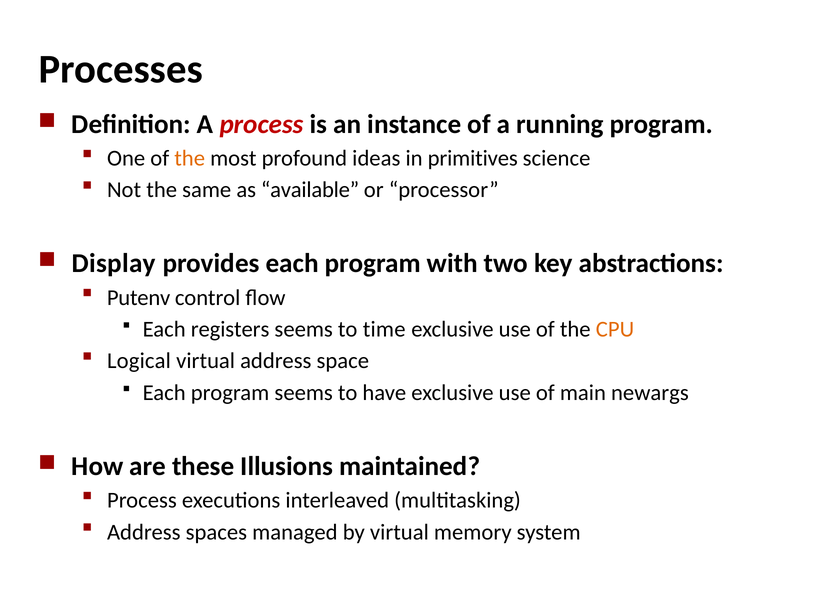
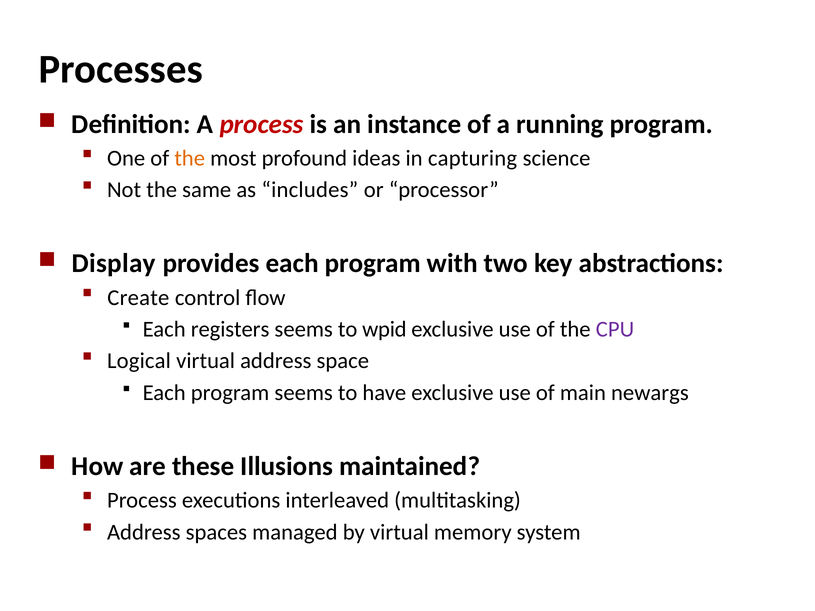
primitives: primitives -> capturing (473, 158)
available: available -> includes (310, 190)
Putenv: Putenv -> Create (138, 298)
time: time -> wpid (384, 329)
CPU colour: orange -> purple (615, 329)
